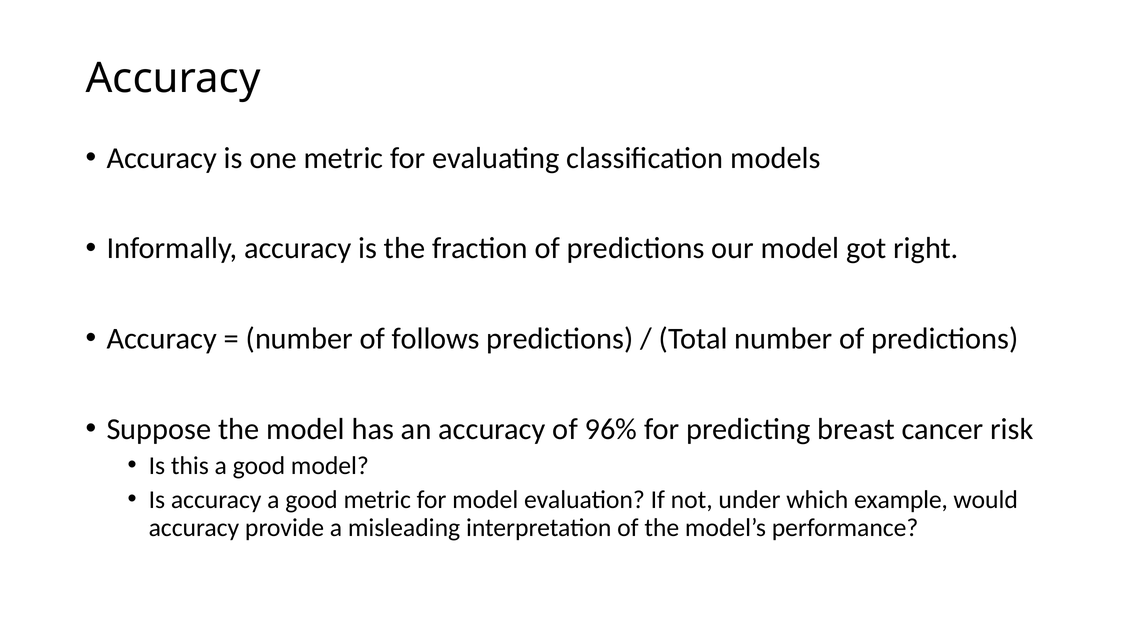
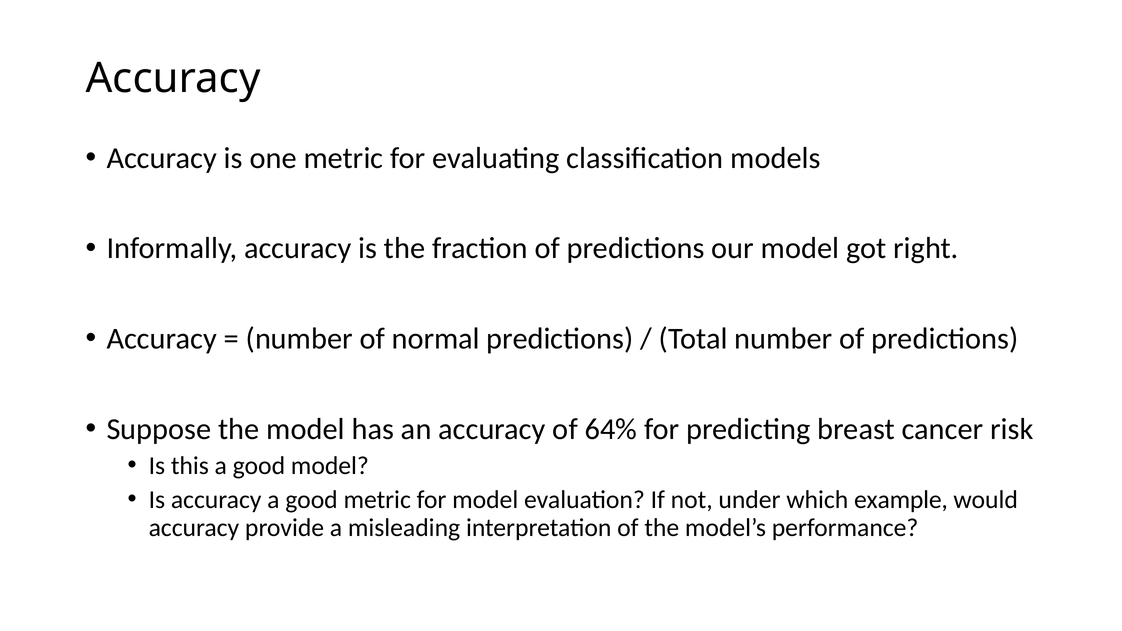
follows: follows -> normal (436, 339)
96%: 96% -> 64% (611, 429)
